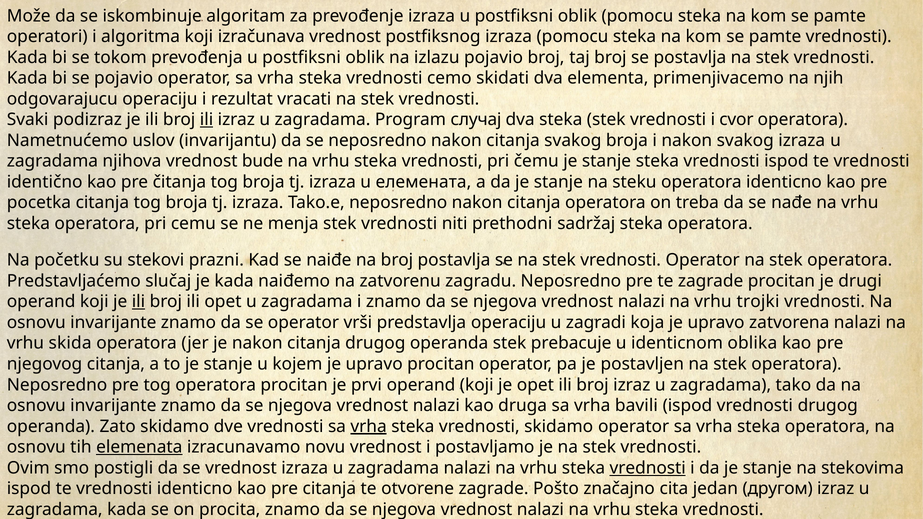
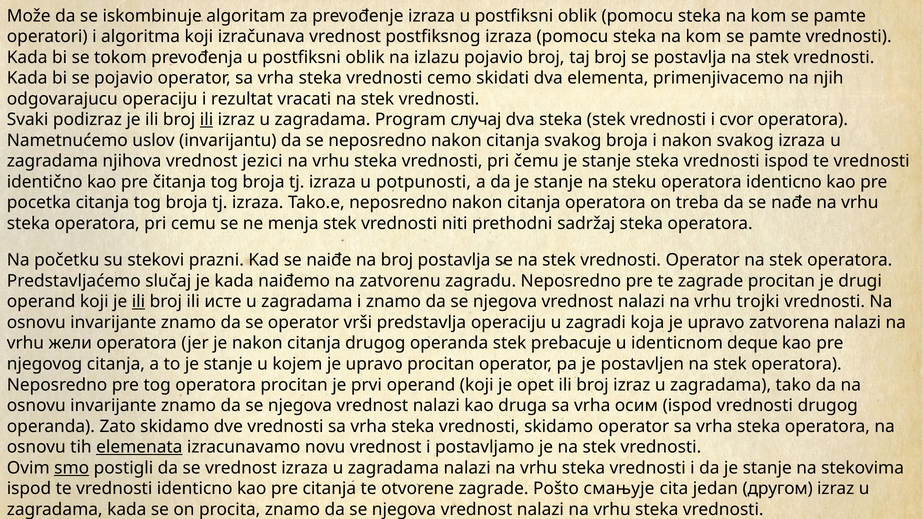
bude: bude -> jezici (262, 161)
елемената: елемената -> potpunosti (423, 182)
ili opet: opet -> исте (223, 302)
skida: skida -> жели (70, 343)
oblika: oblika -> deque (752, 343)
bavili: bavili -> осим (636, 406)
vrha underline: present -> none (369, 426)
smo underline: none -> present (72, 468)
vrednosti underline: present -> none (648, 468)
značajno: značajno -> смањује (619, 489)
